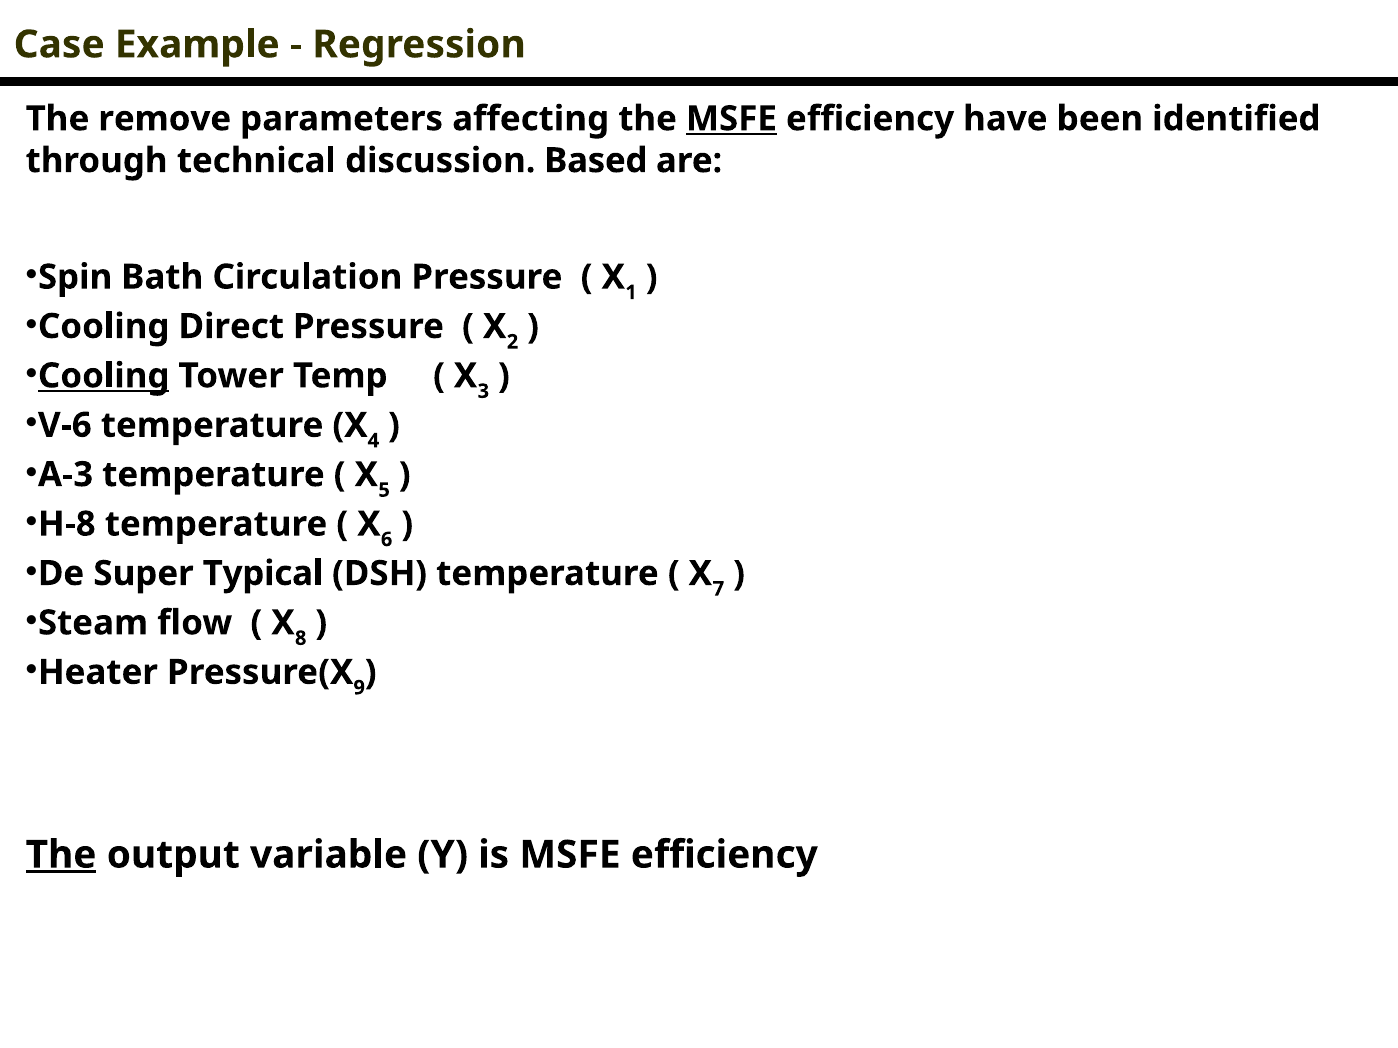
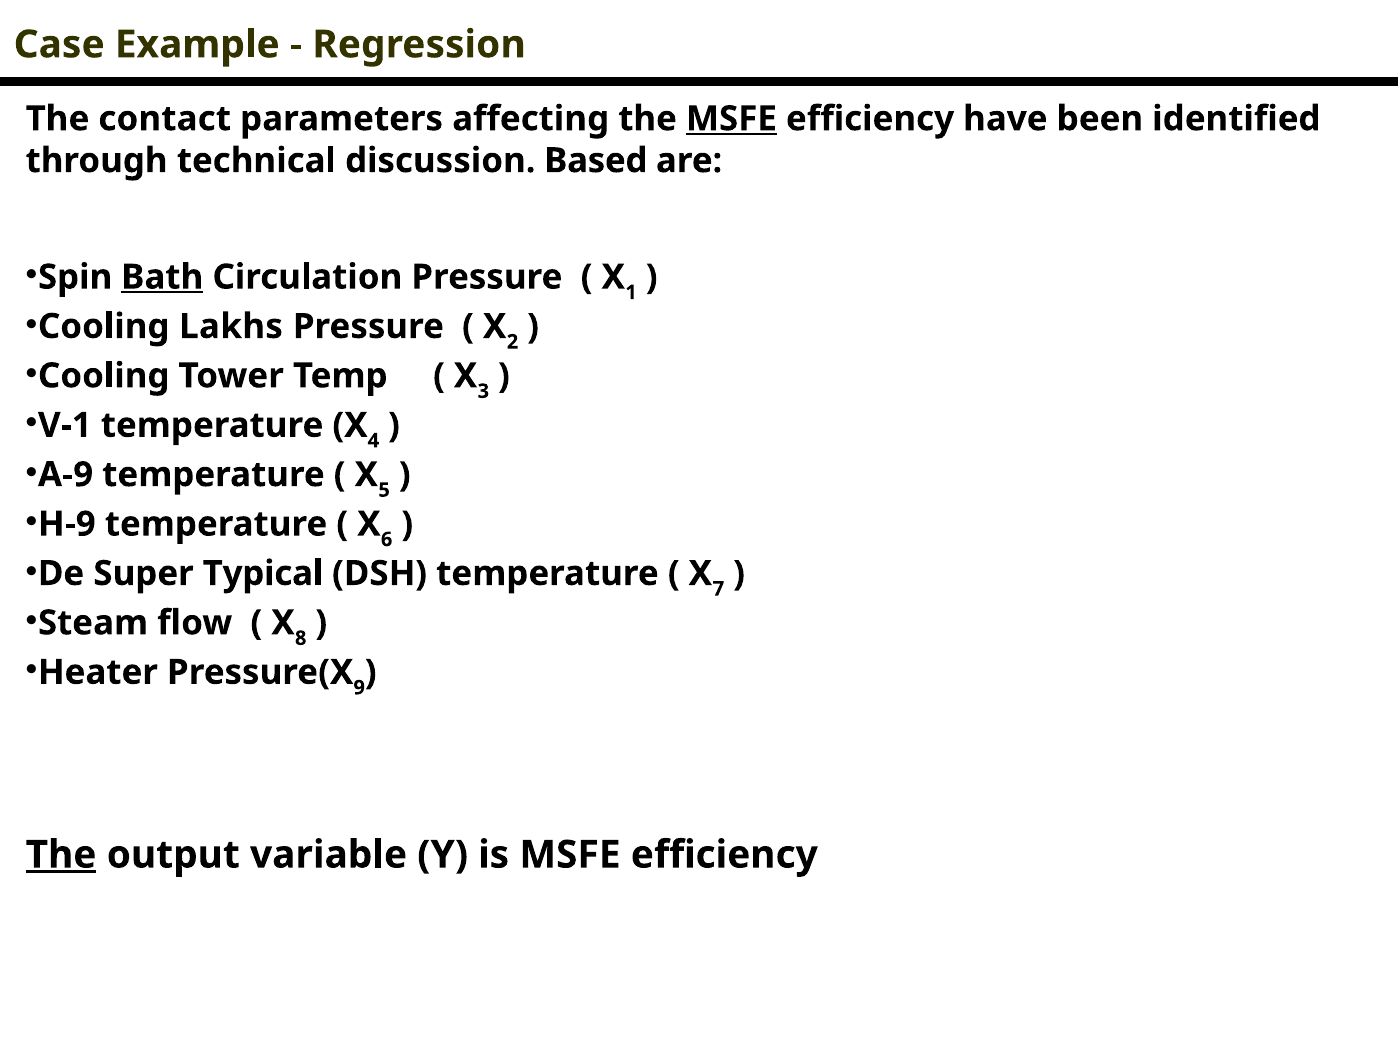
remove: remove -> contact (165, 119)
Bath underline: none -> present (162, 277)
Direct: Direct -> Lakhs (231, 327)
Cooling underline: present -> none (104, 376)
V-6: V-6 -> V-1 (65, 425)
A-3: A-3 -> A-9 (66, 475)
H-8: H-8 -> H-9 (67, 524)
